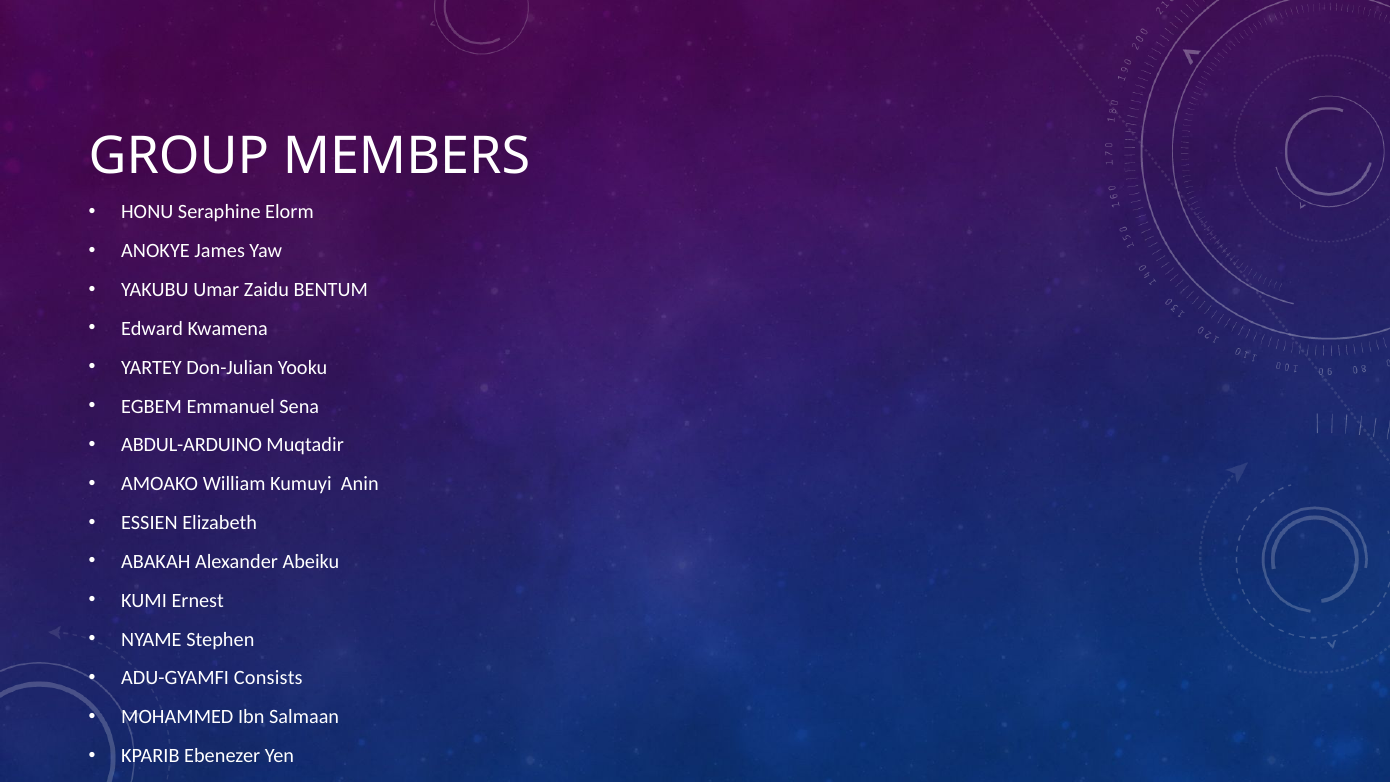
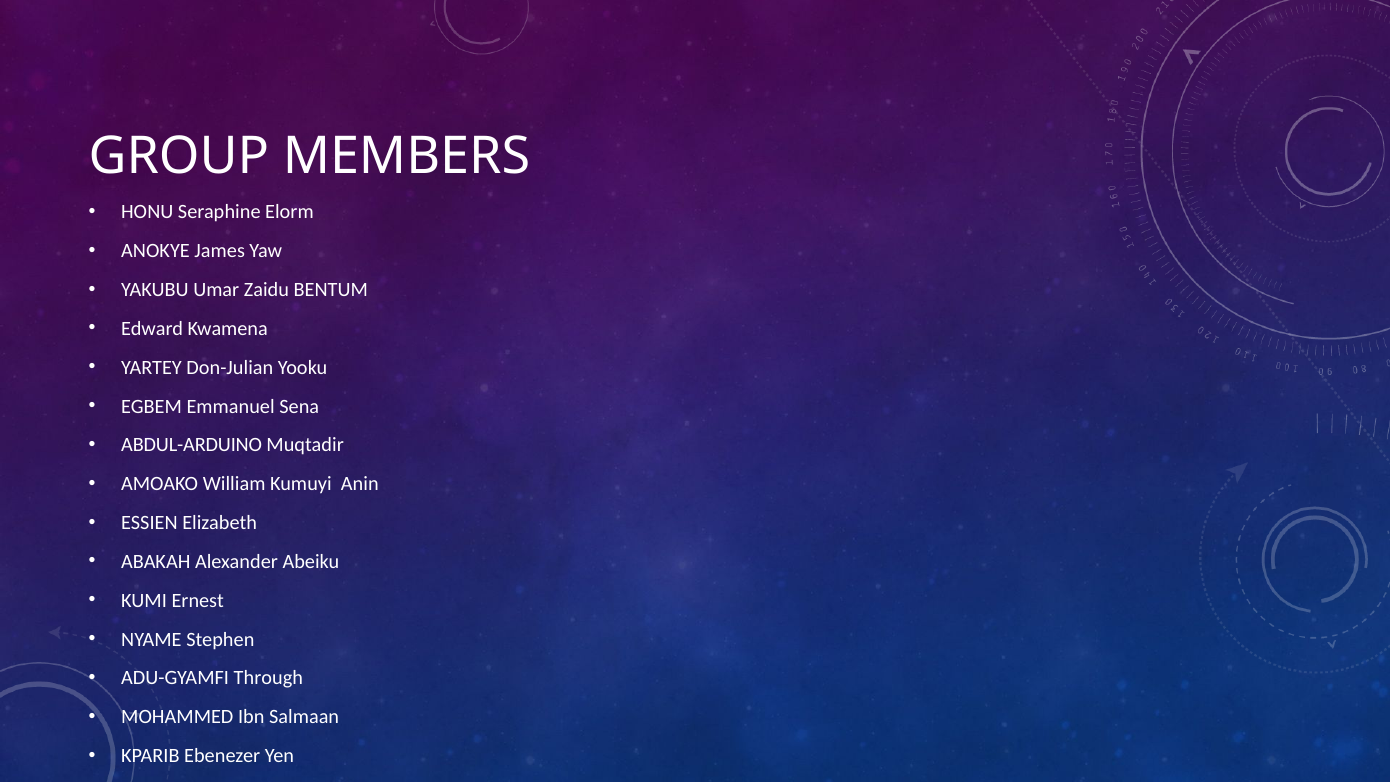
Consists: Consists -> Through (268, 678)
